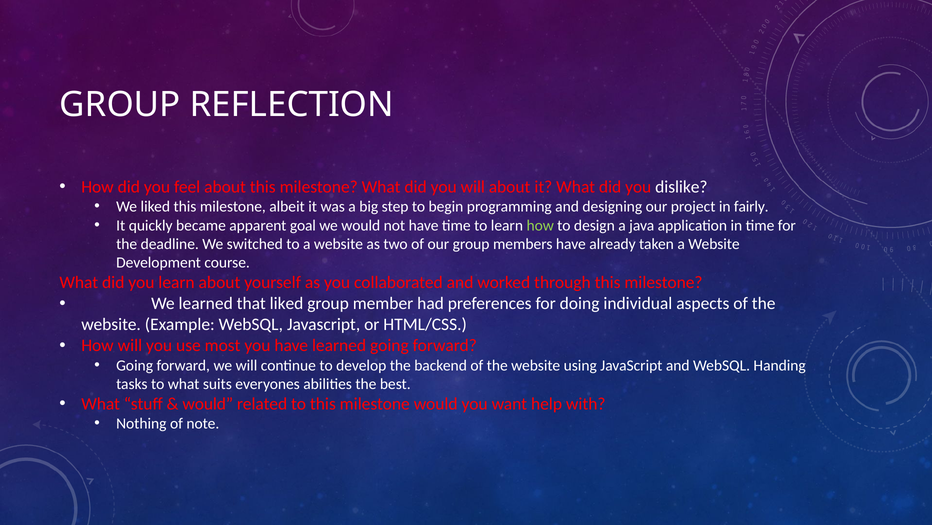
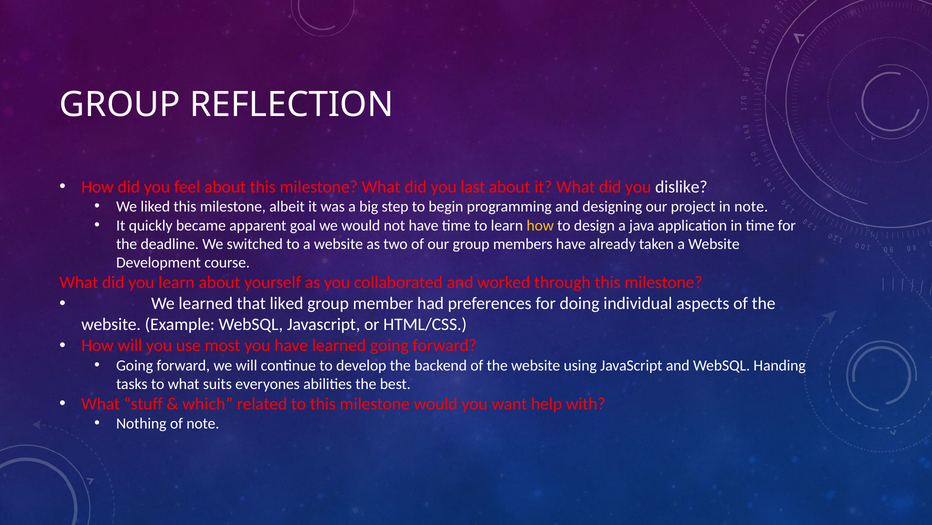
you will: will -> last (473, 187)
in fairly: fairly -> note (751, 206)
how colour: light green -> yellow (540, 225)
would: would -> which (208, 403)
